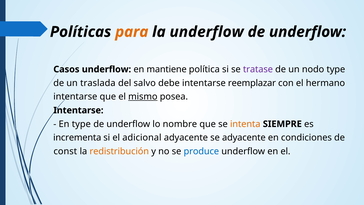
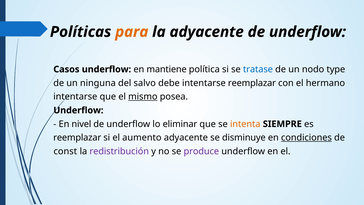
la underflow: underflow -> adyacente (207, 32)
tratase colour: purple -> blue (258, 69)
traslada: traslada -> ninguna (98, 83)
Intentarse: Intentarse -> Underflow (78, 110)
En type: type -> nivel (81, 124)
nombre: nombre -> eliminar (180, 124)
incrementa: incrementa -> reemplazar (77, 137)
adicional: adicional -> aumento (142, 137)
se adyacente: adyacente -> disminuye (244, 137)
condiciones underline: none -> present (306, 137)
redistribución colour: orange -> purple (119, 151)
produce colour: blue -> purple (201, 151)
